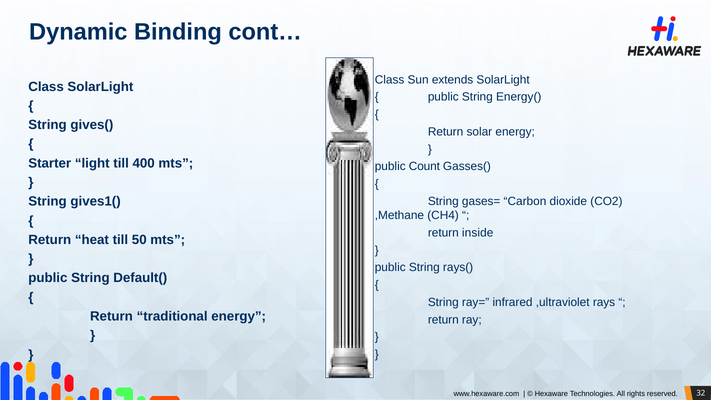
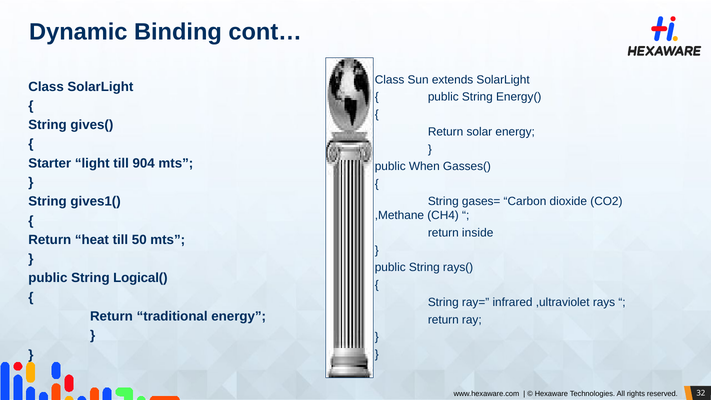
400: 400 -> 904 (144, 163)
Count: Count -> When (424, 166)
Default(: Default( -> Logical( (140, 278)
